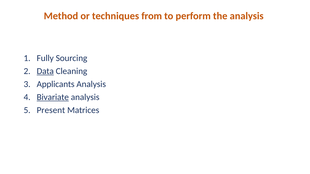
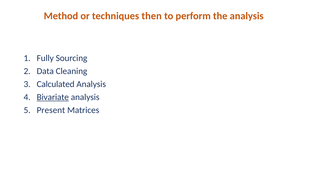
from: from -> then (152, 16)
Data underline: present -> none (45, 71)
Applicants: Applicants -> Calculated (56, 84)
